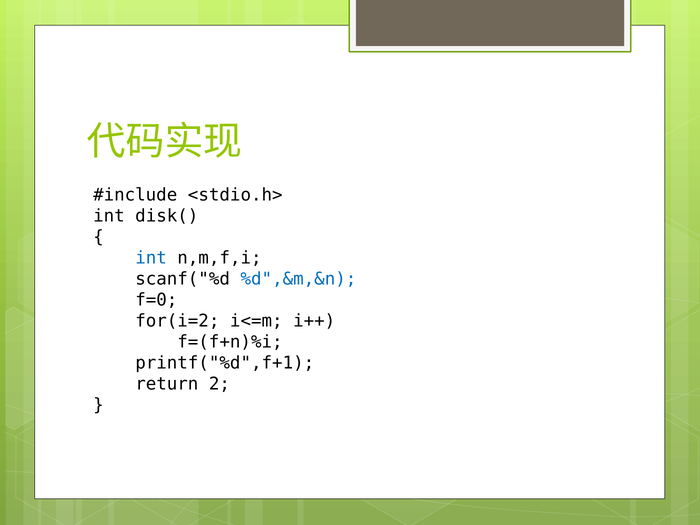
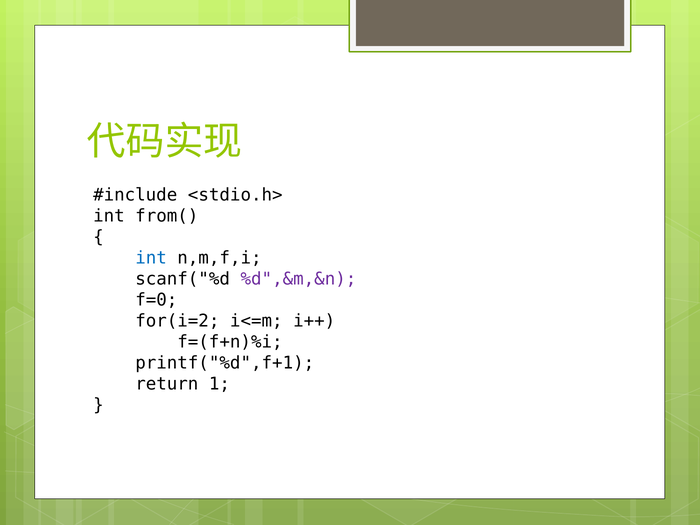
disk(: disk( -> from( (167, 216)
%d",&m,&n colour: blue -> purple (298, 279)
2: 2 -> 1 (219, 384)
